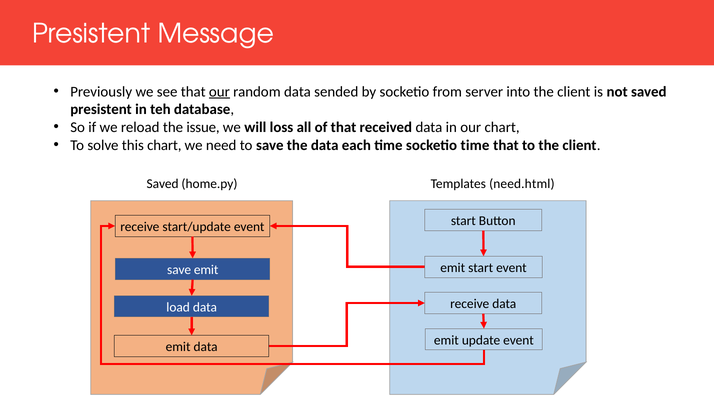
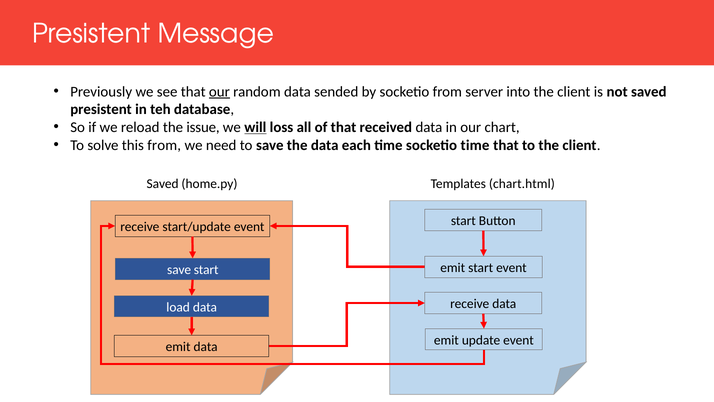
will underline: none -> present (255, 127)
this chart: chart -> from (164, 145)
need.html: need.html -> chart.html (522, 184)
save emit: emit -> start (206, 270)
